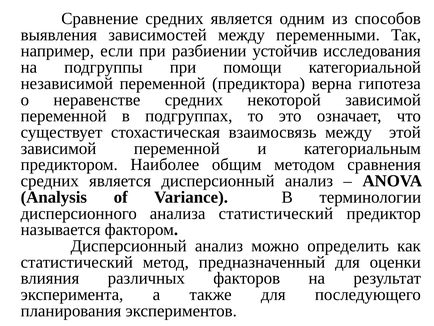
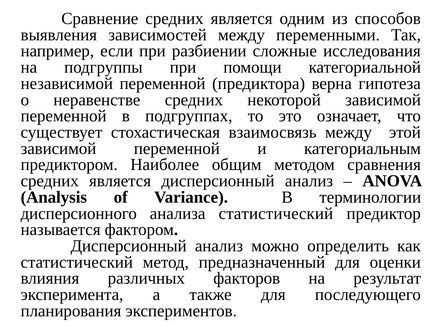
устойчив: устойчив -> сложные (285, 51)
